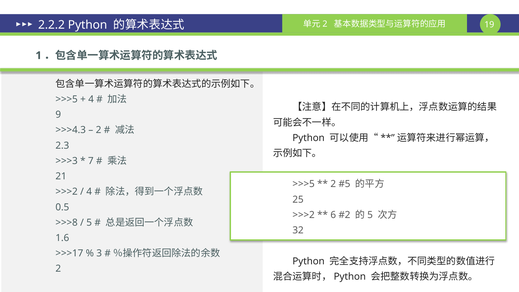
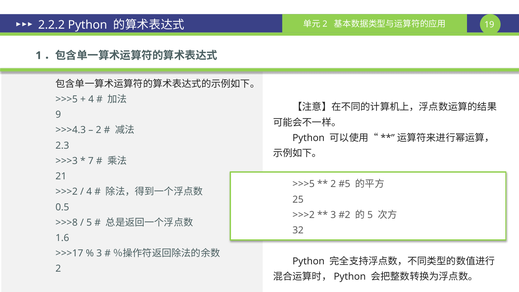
6: 6 -> 3 (333, 215)
